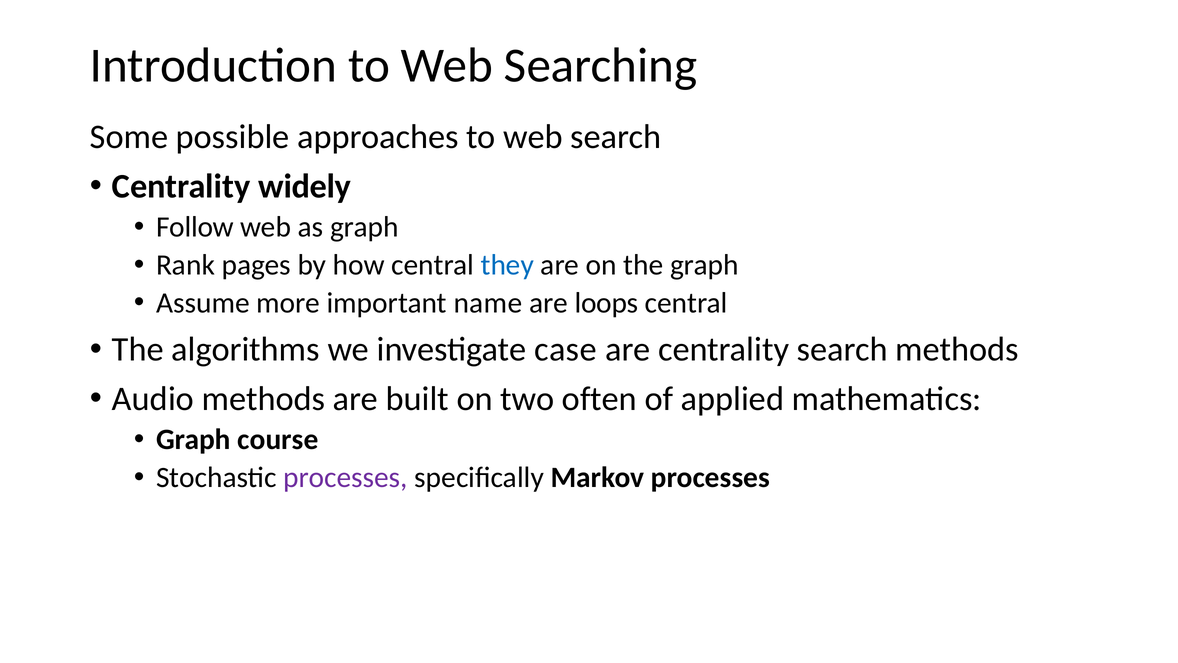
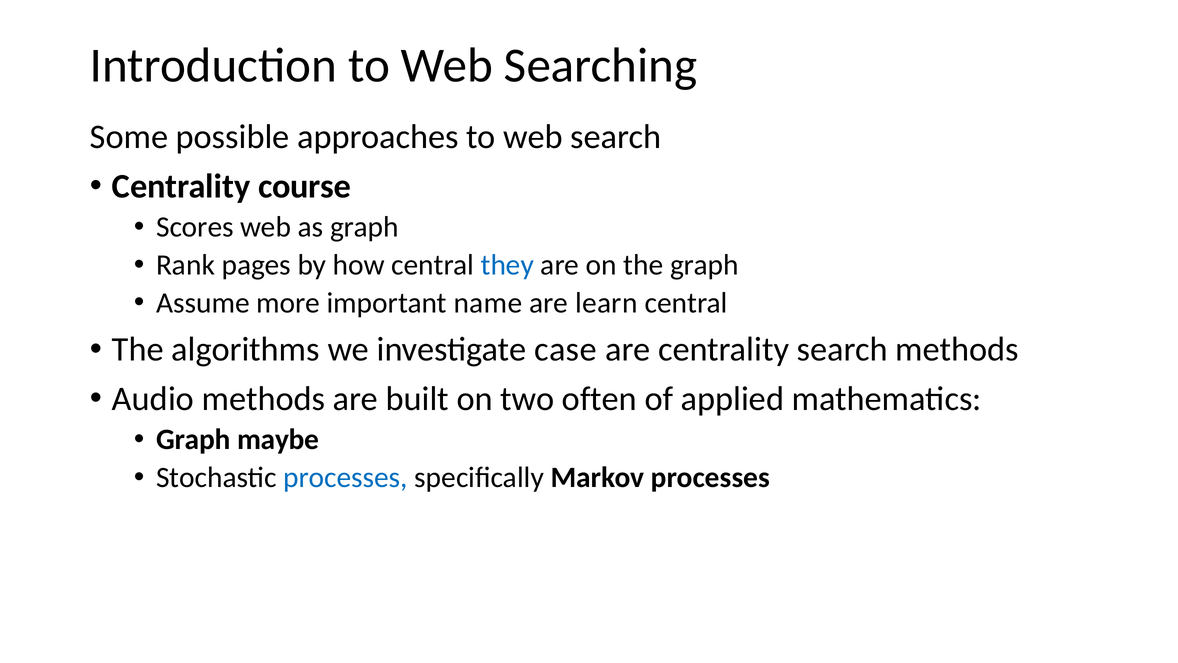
widely: widely -> course (305, 186)
Follow: Follow -> Scores (195, 227)
loops: loops -> learn (606, 303)
course: course -> maybe (278, 439)
processes colour: purple -> blue (346, 477)
